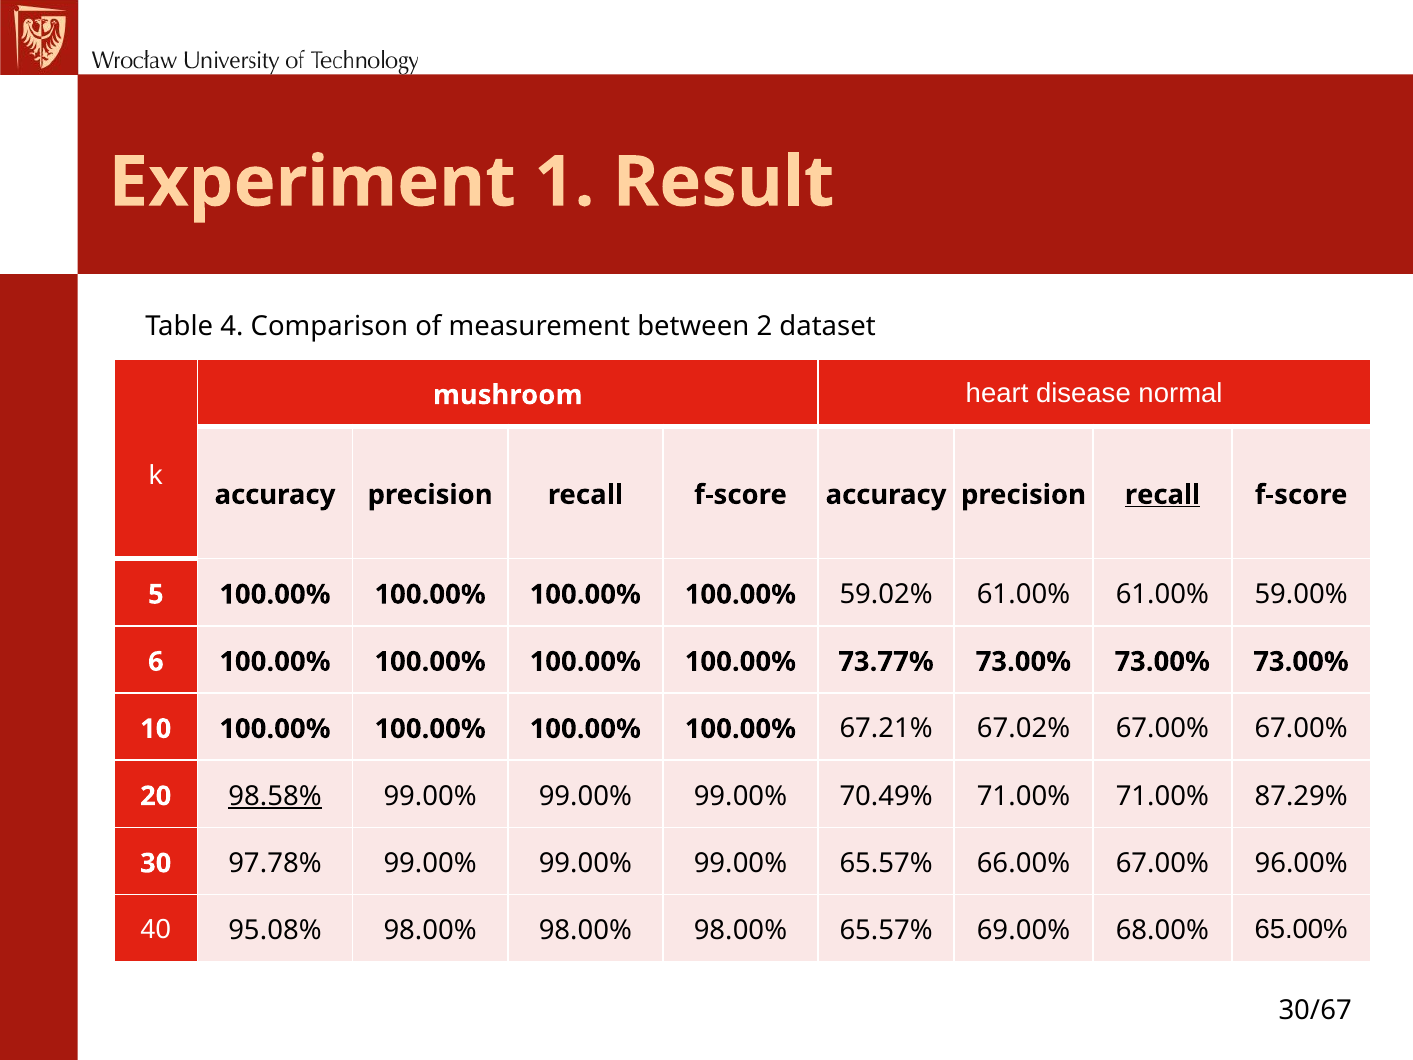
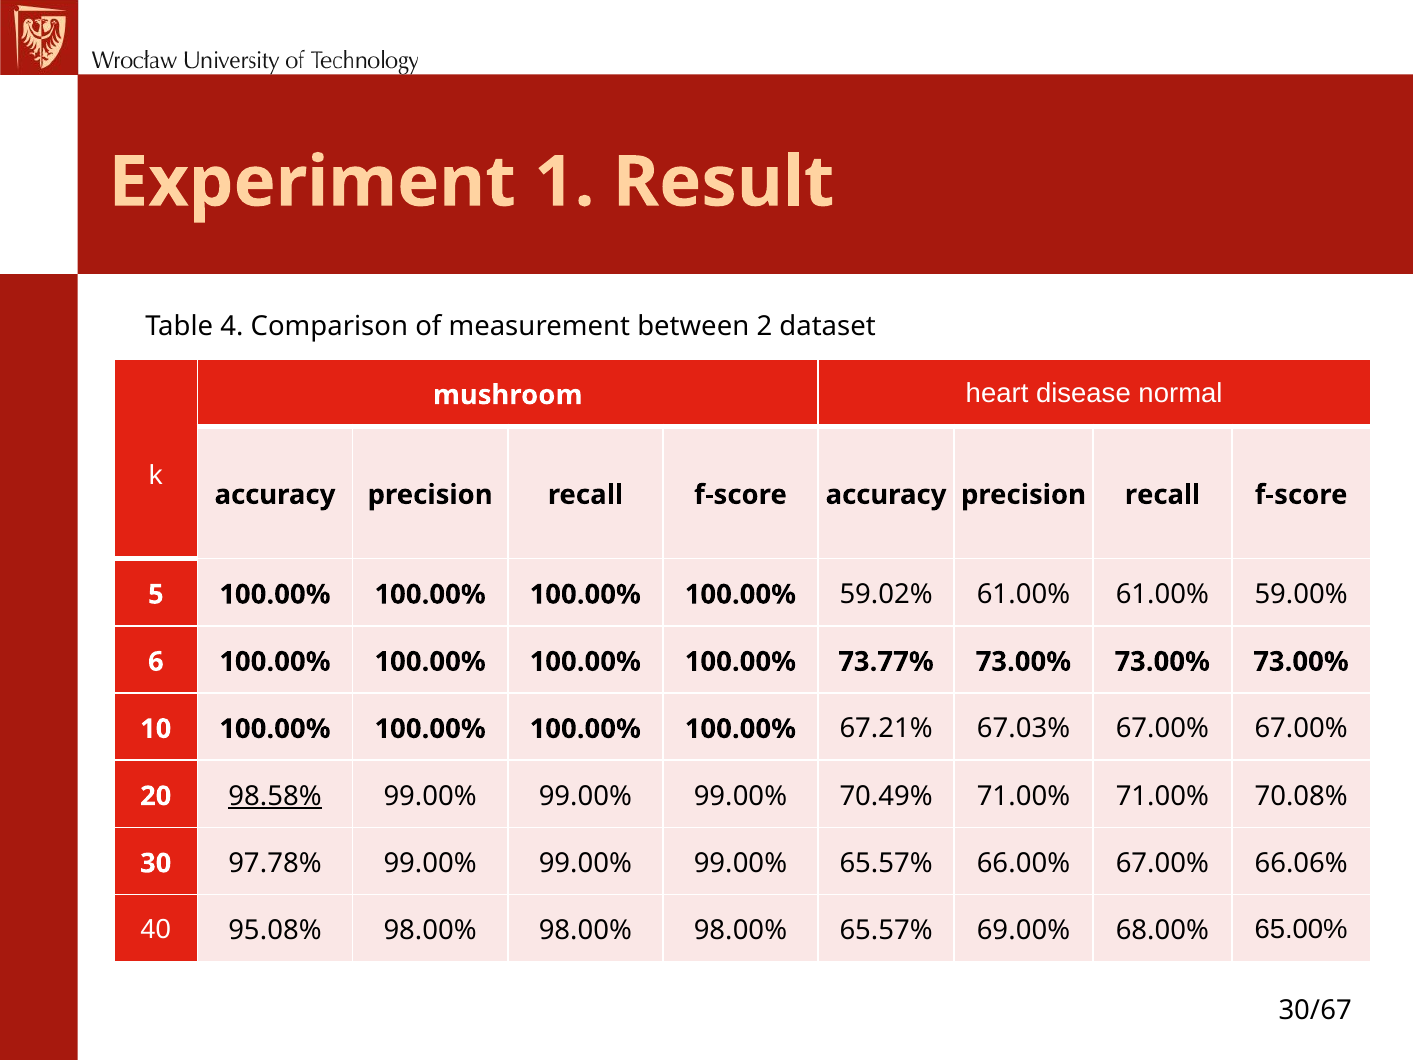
recall underline: present -> none (1162, 495)
67.02%: 67.02% -> 67.03% (1024, 729)
87.29%: 87.29% -> 70.08% (1301, 796)
96.00%: 96.00% -> 66.06% (1301, 863)
